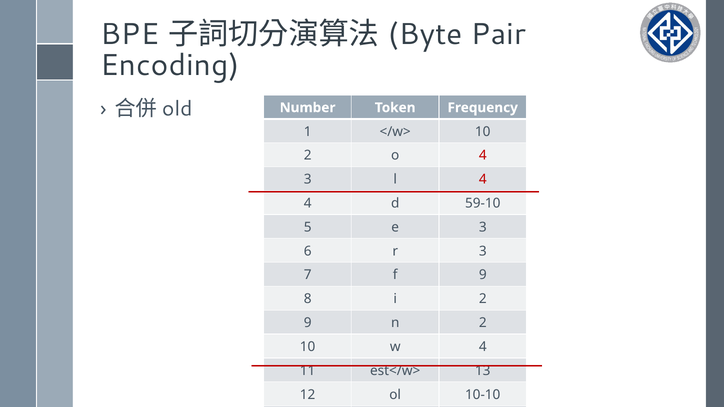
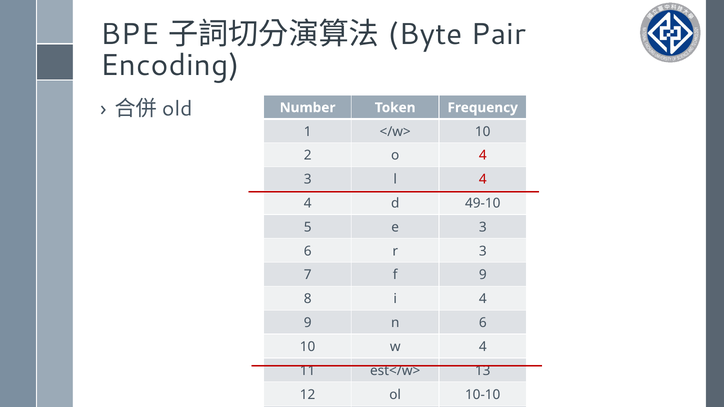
59-10: 59-10 -> 49-10 (483, 203)
i 2: 2 -> 4 (483, 299)
n 2: 2 -> 6 (483, 323)
